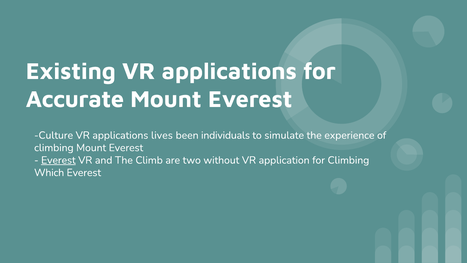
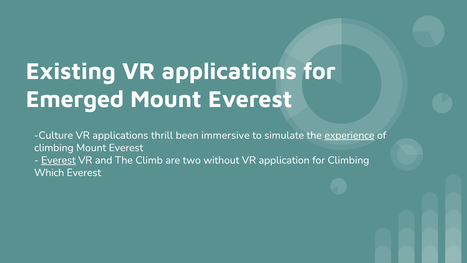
Accurate: Accurate -> Emerged (75, 99)
lives: lives -> thrill (162, 135)
individuals: individuals -> immersive (225, 135)
experience underline: none -> present (349, 135)
